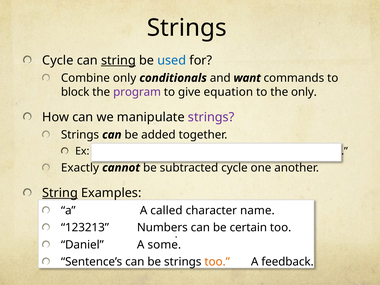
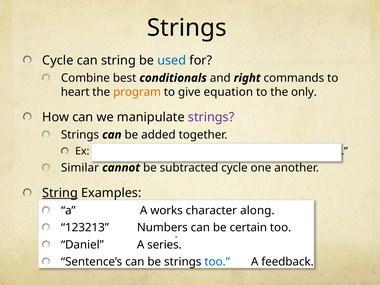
string underline: present -> none (118, 60)
Combine only: only -> best (125, 78)
want: want -> right (247, 78)
block: block -> heart (75, 92)
program colour: purple -> orange (137, 92)
Exactly: Exactly -> Similar (80, 168)
called: called -> works (167, 211)
name: name -> along (257, 211)
some: some -> series (164, 245)
too colour: orange -> blue (217, 262)
